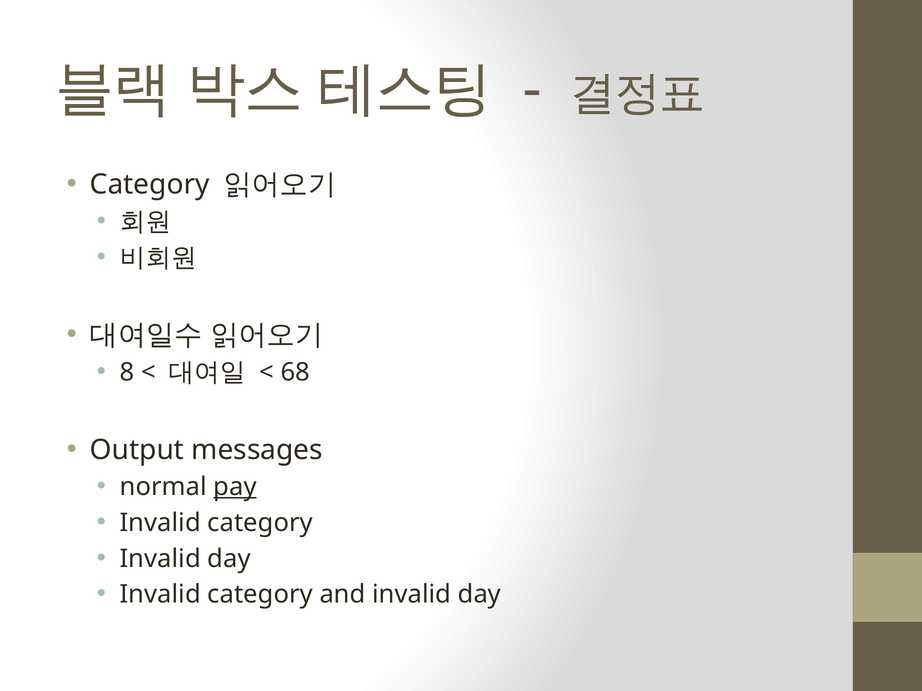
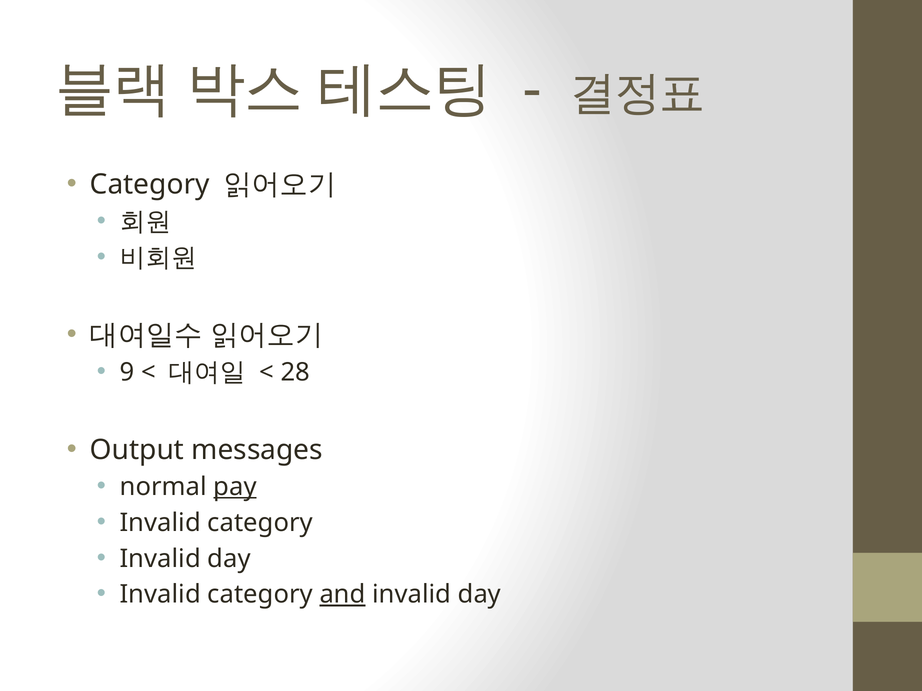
8: 8 -> 9 (127, 373)
68: 68 -> 28 (295, 373)
and underline: none -> present (343, 595)
